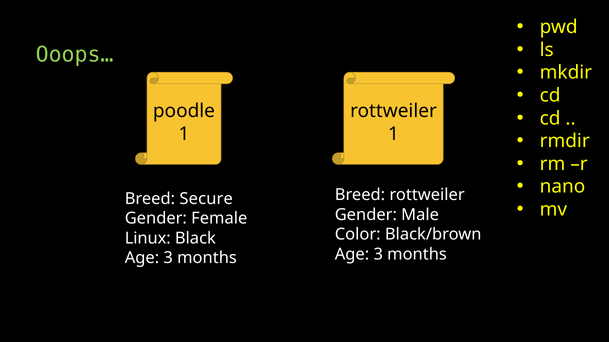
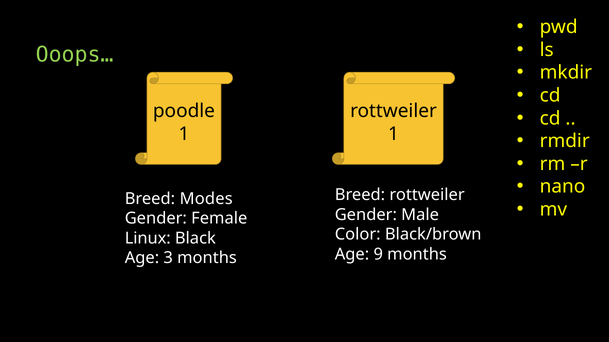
Secure: Secure -> Modes (206, 199)
3: 3 -> 9 (378, 255)
